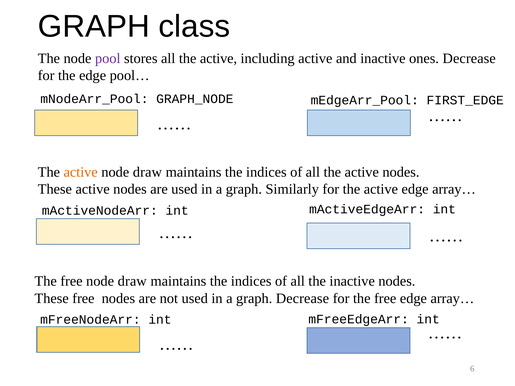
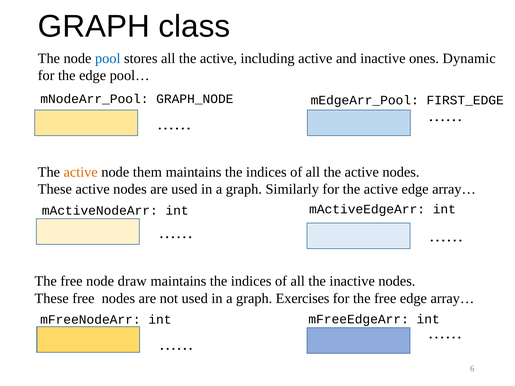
pool colour: purple -> blue (108, 58)
ones Decrease: Decrease -> Dynamic (469, 58)
draw: draw -> them (147, 172)
graph Decrease: Decrease -> Exercises (303, 299)
